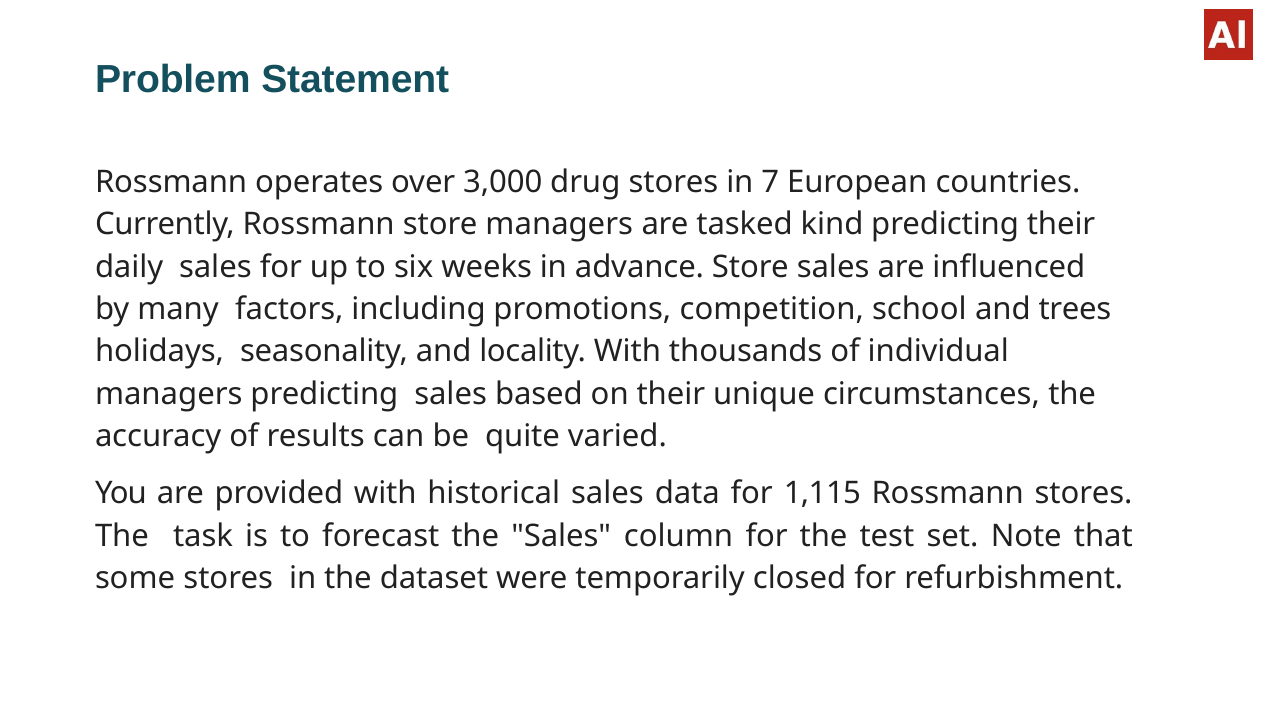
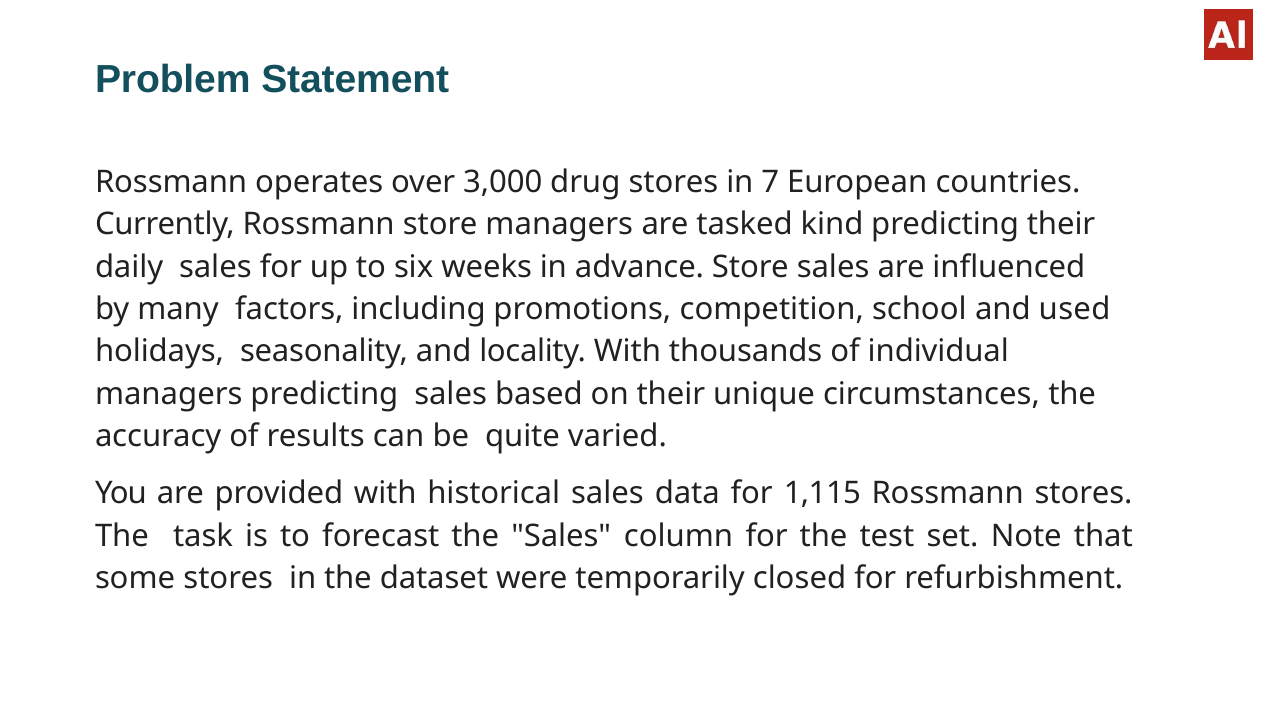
trees: trees -> used (1075, 309)
